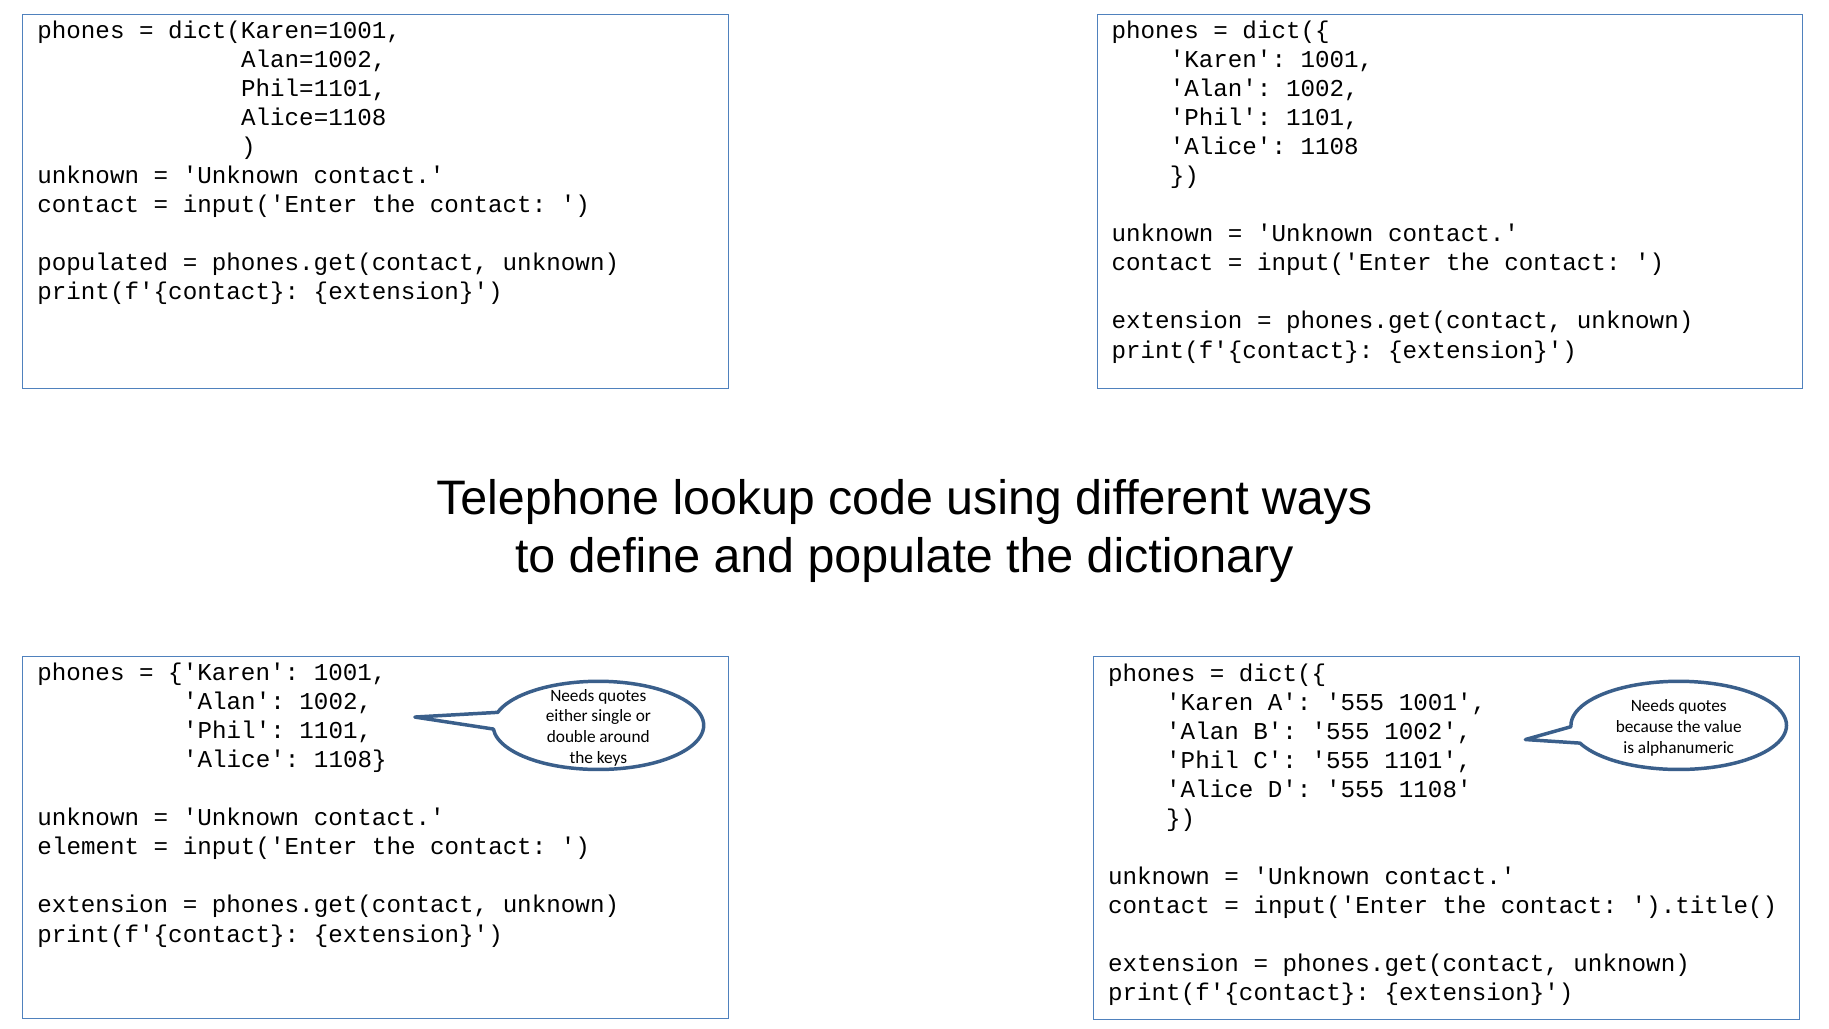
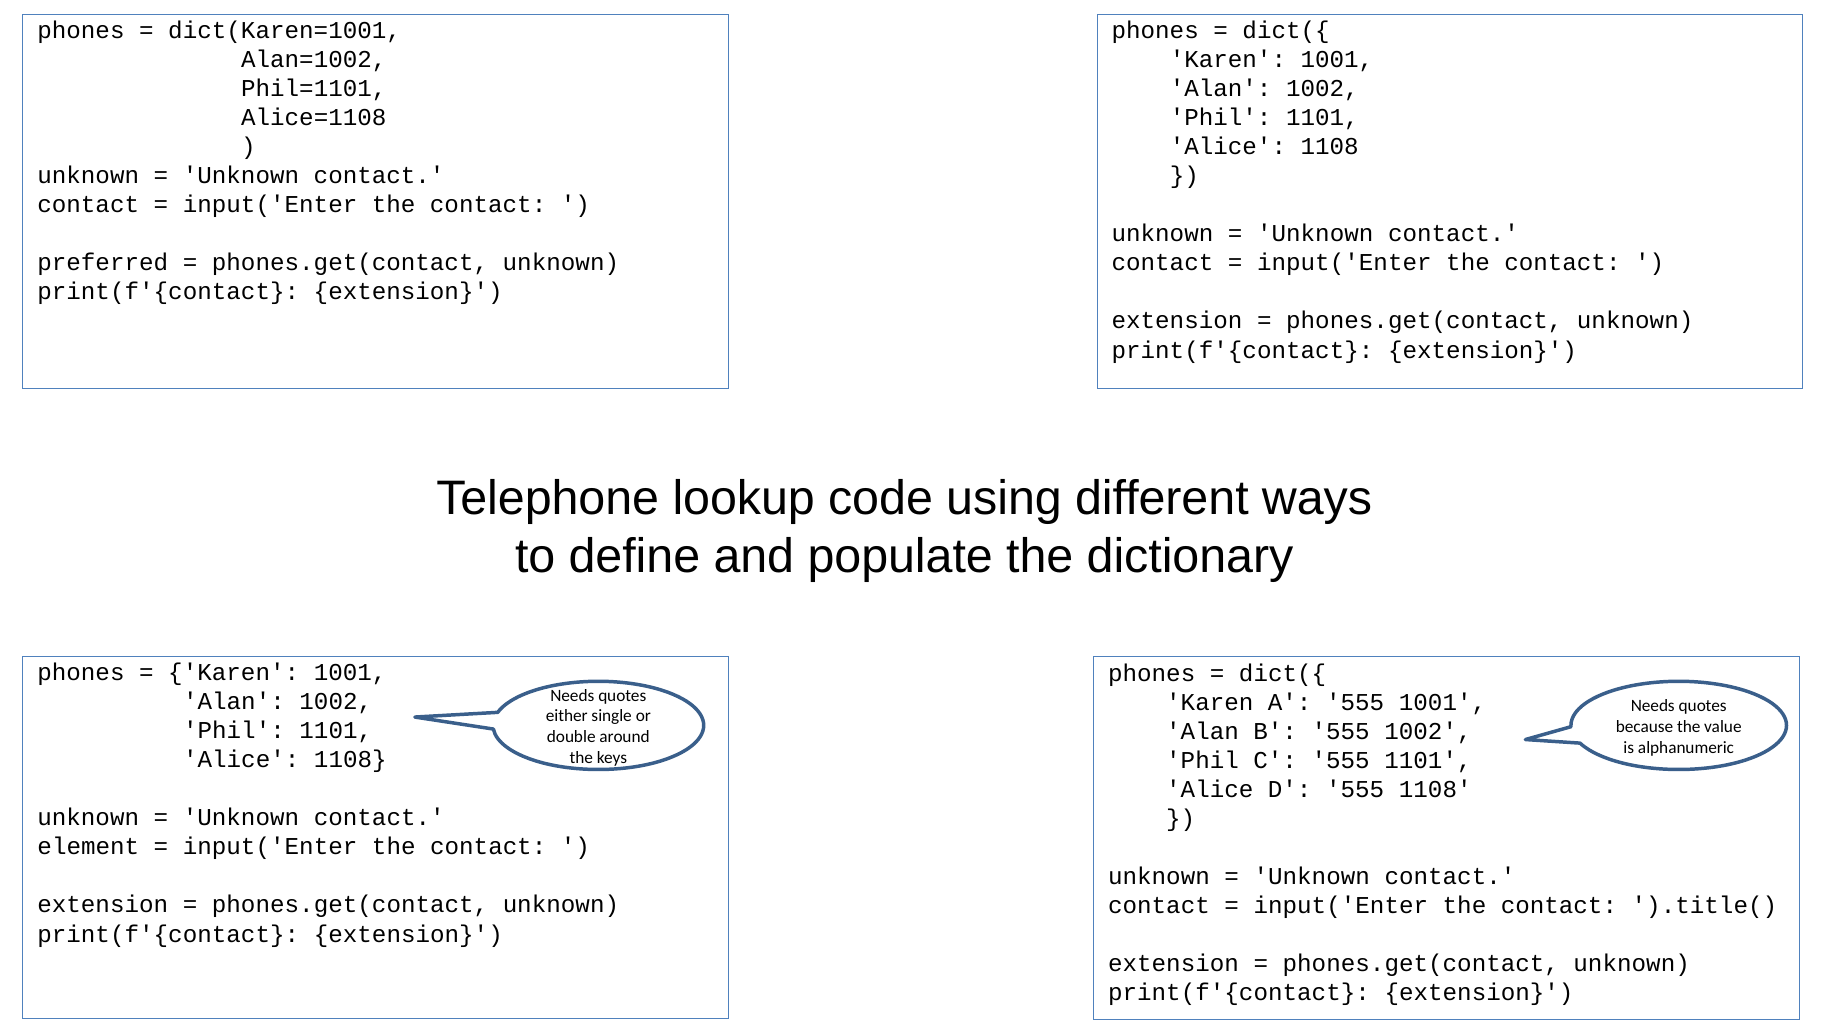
populated: populated -> preferred (103, 263)
